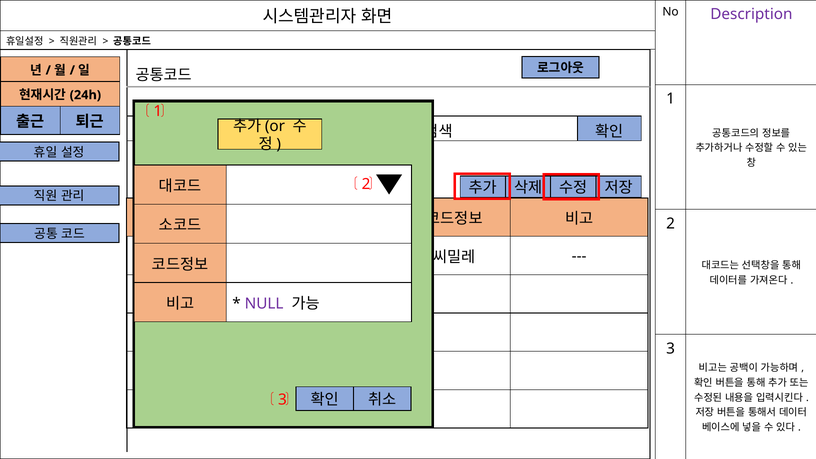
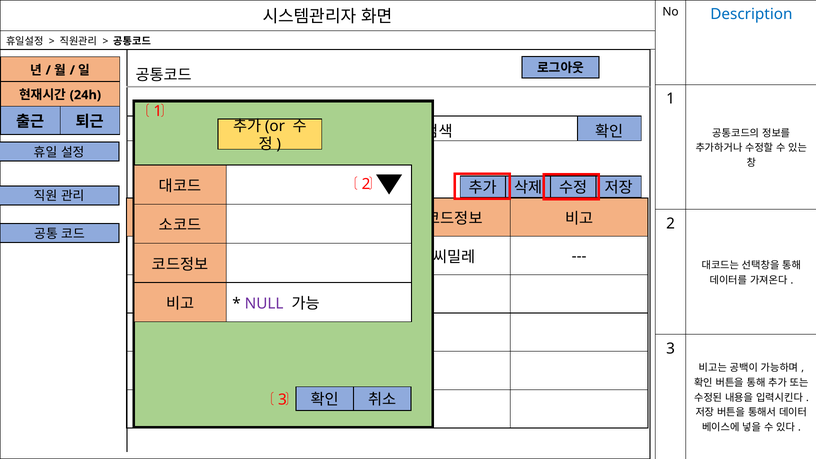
Description colour: purple -> blue (751, 14)
